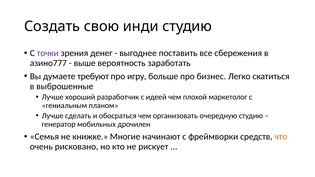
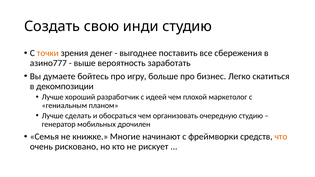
точки colour: purple -> orange (48, 53)
требуют: требуют -> бойтесь (93, 76)
выброшенные: выброшенные -> декомпозиции (65, 86)
